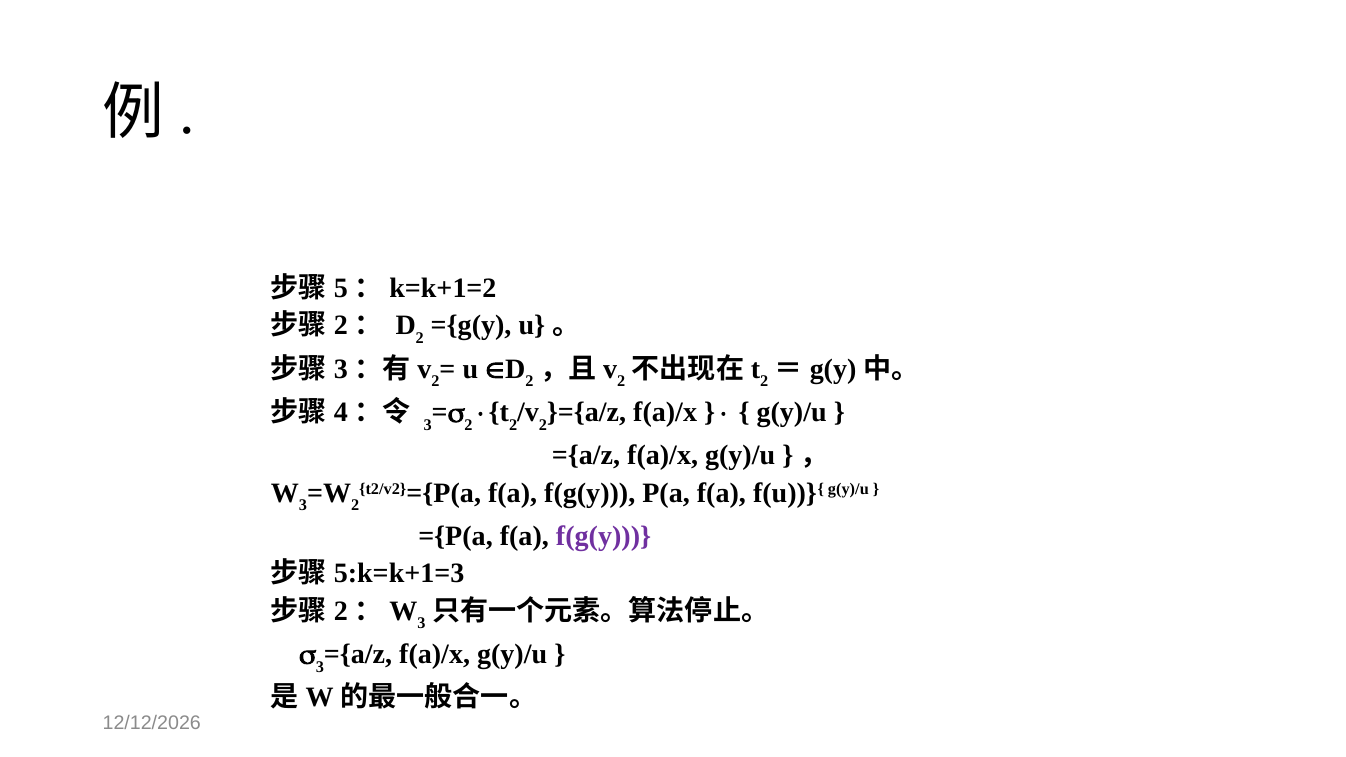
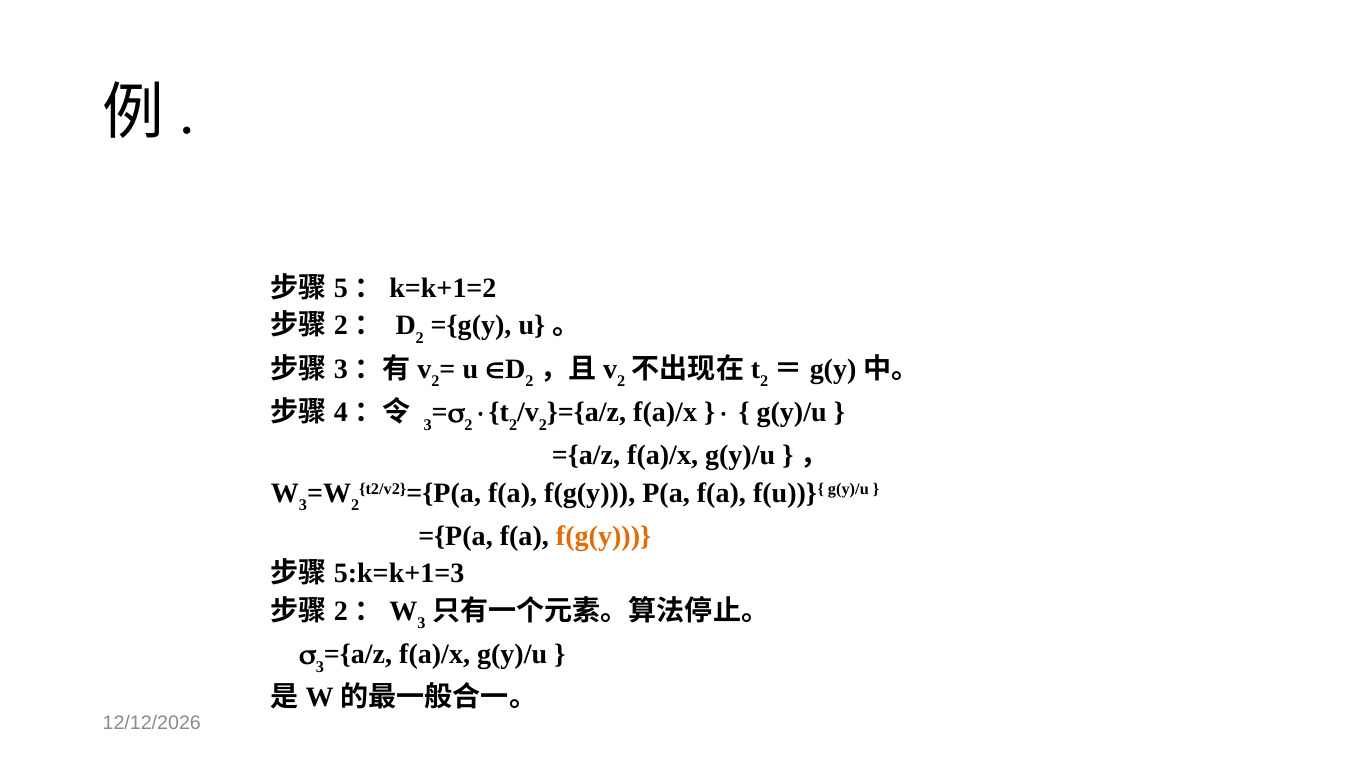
f(g(y colour: purple -> orange (604, 536)
